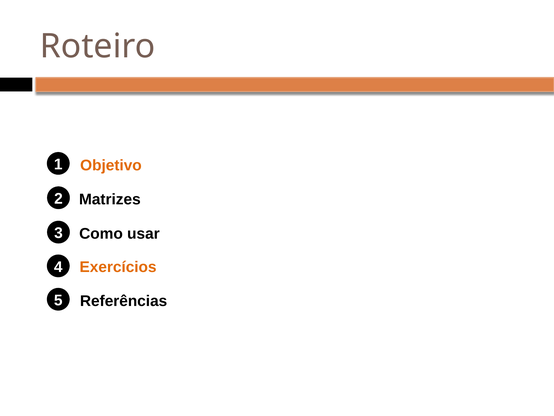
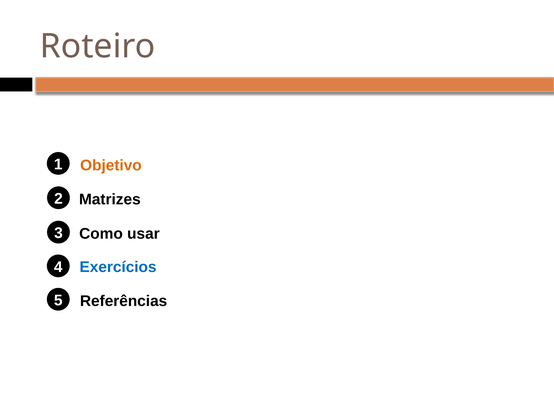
Exercícios colour: orange -> blue (118, 267)
